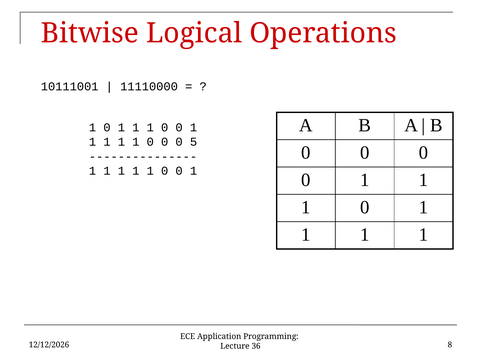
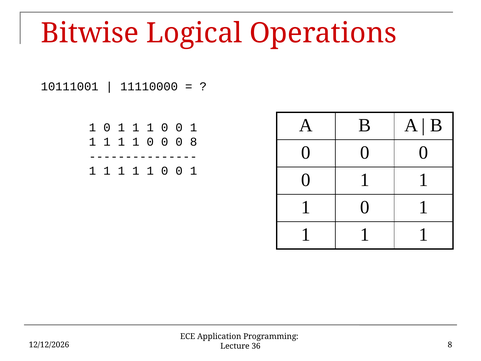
0 5: 5 -> 8 (194, 142)
